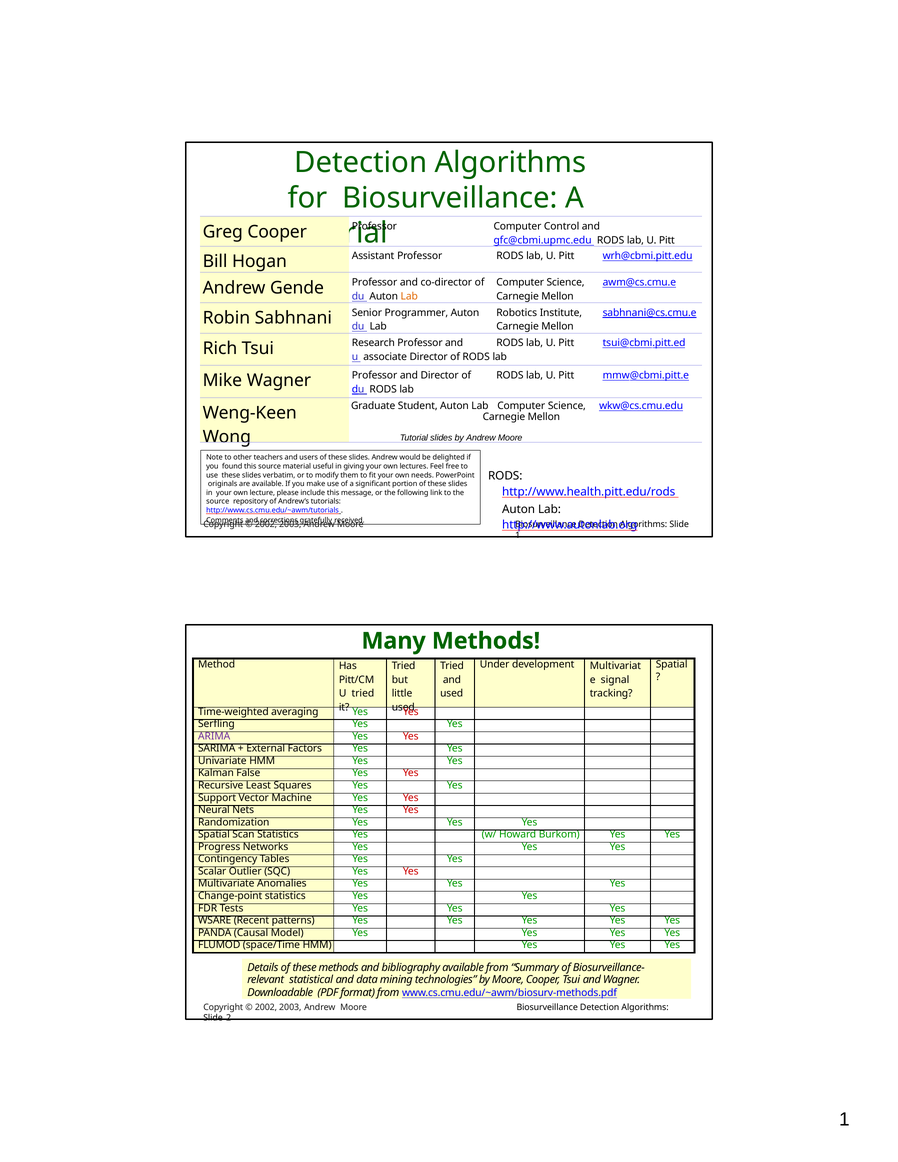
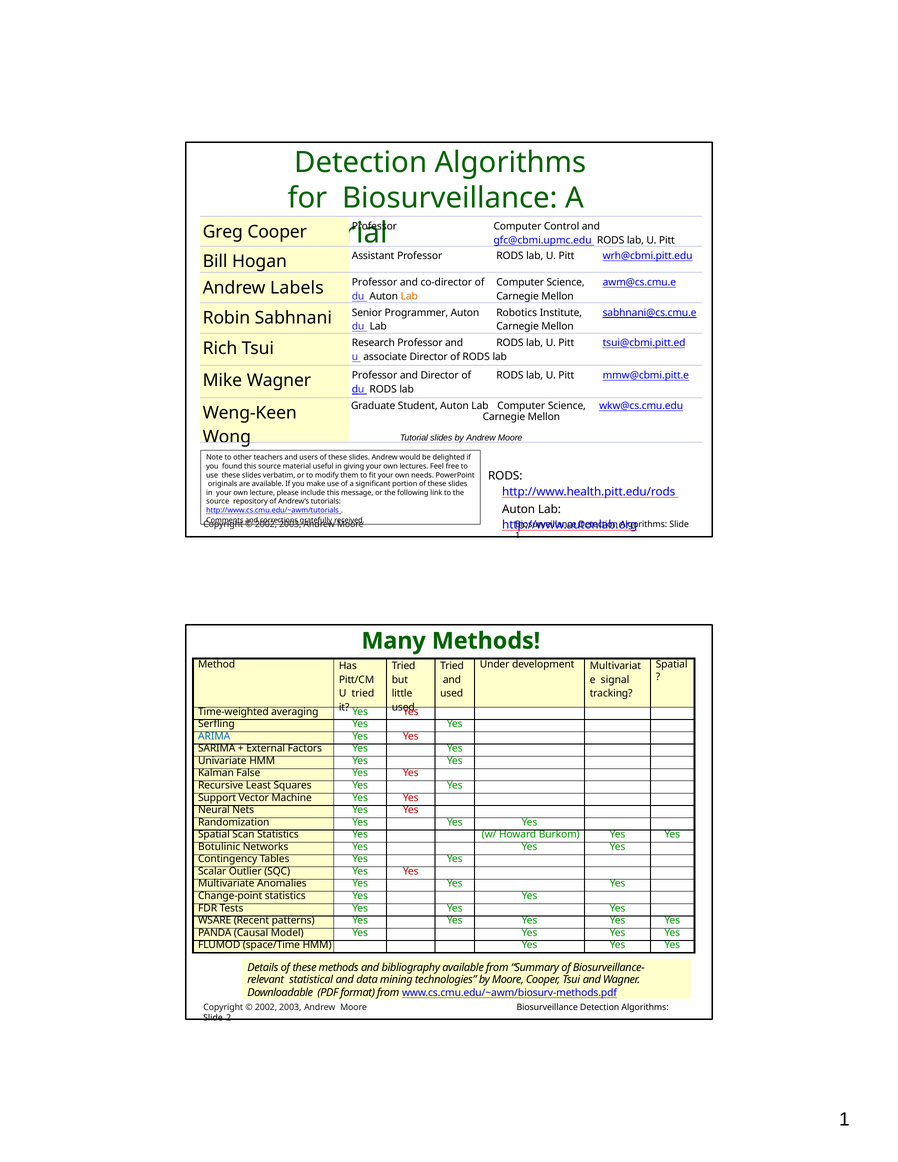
Gende: Gende -> Labels (297, 288)
ARIMA colour: purple -> blue (214, 736)
Progress: Progress -> Botulinic (219, 847)
